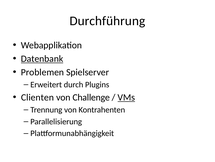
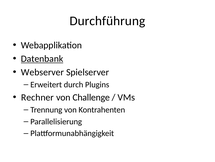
Problemen: Problemen -> Webserver (42, 72)
Clienten: Clienten -> Rechner (37, 97)
VMs underline: present -> none (126, 97)
